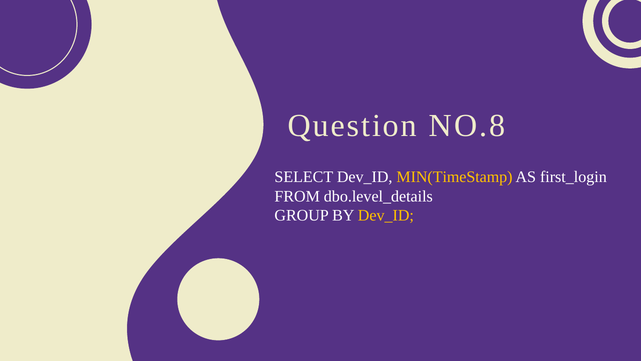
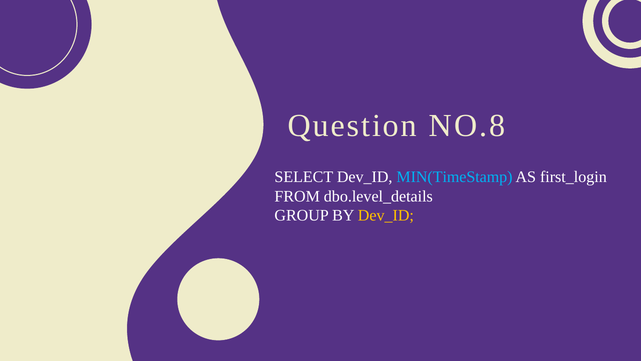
MIN(TimeStamp colour: yellow -> light blue (454, 177)
